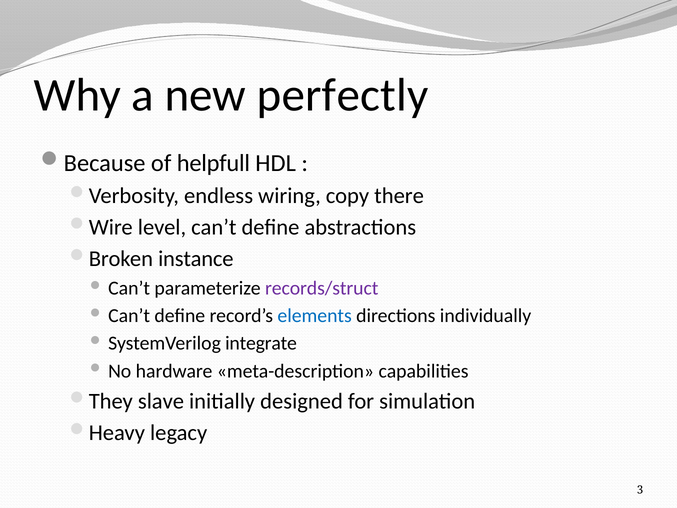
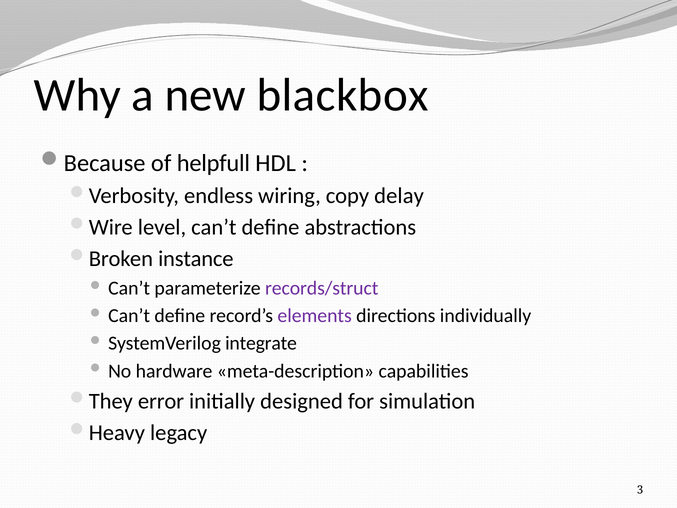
perfectly: perfectly -> blackbox (343, 95)
there: there -> delay (399, 196)
elements colour: blue -> purple (315, 316)
slave: slave -> error (161, 401)
